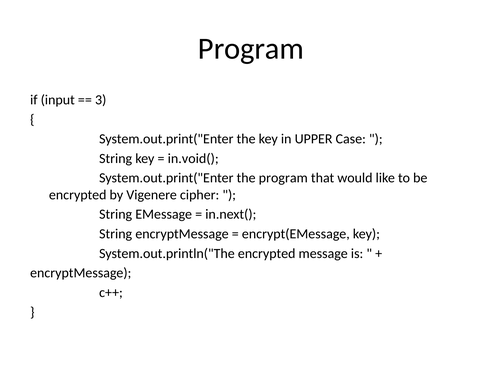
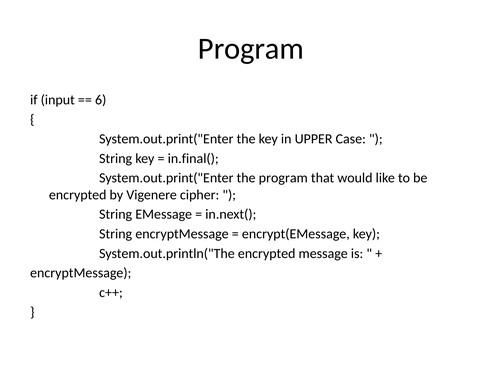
3: 3 -> 6 (101, 100)
in.void(: in.void( -> in.final( (193, 158)
